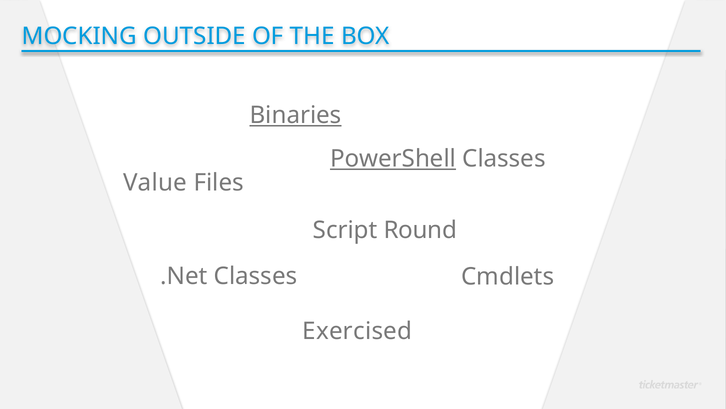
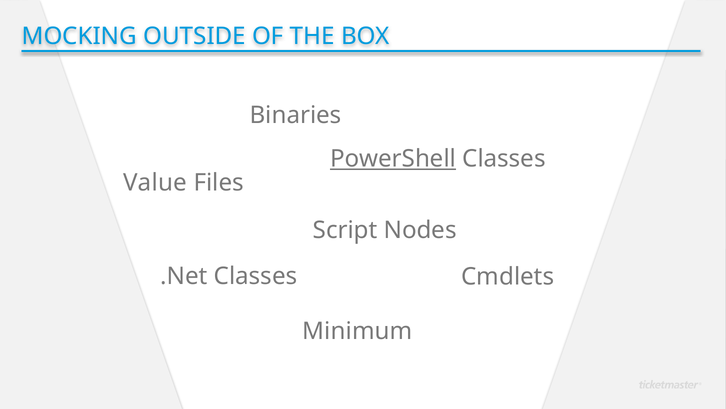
Binaries underline: present -> none (296, 115)
Round: Round -> Nodes (420, 230)
Exercised: Exercised -> Minimum (357, 331)
